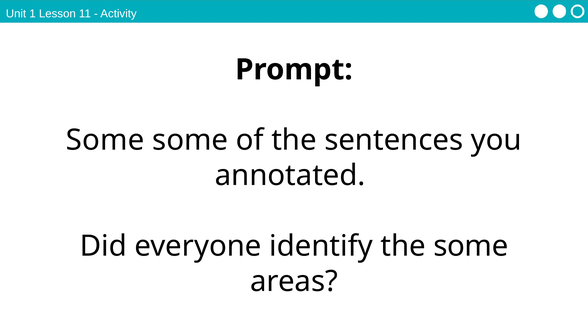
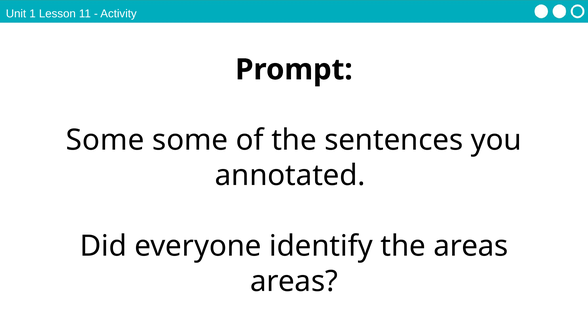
the some: some -> areas (471, 246)
